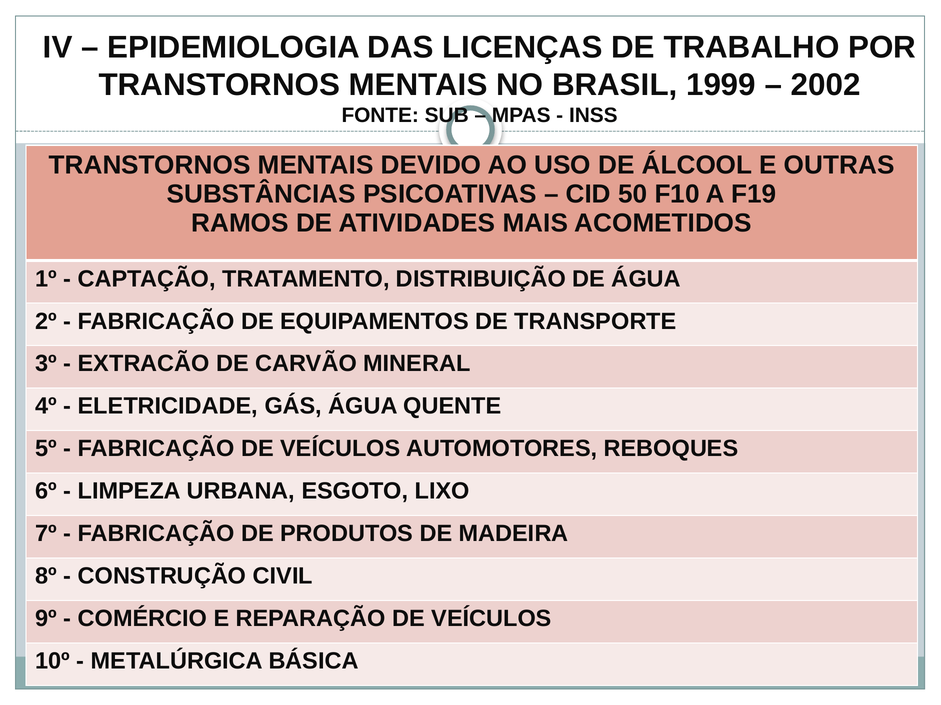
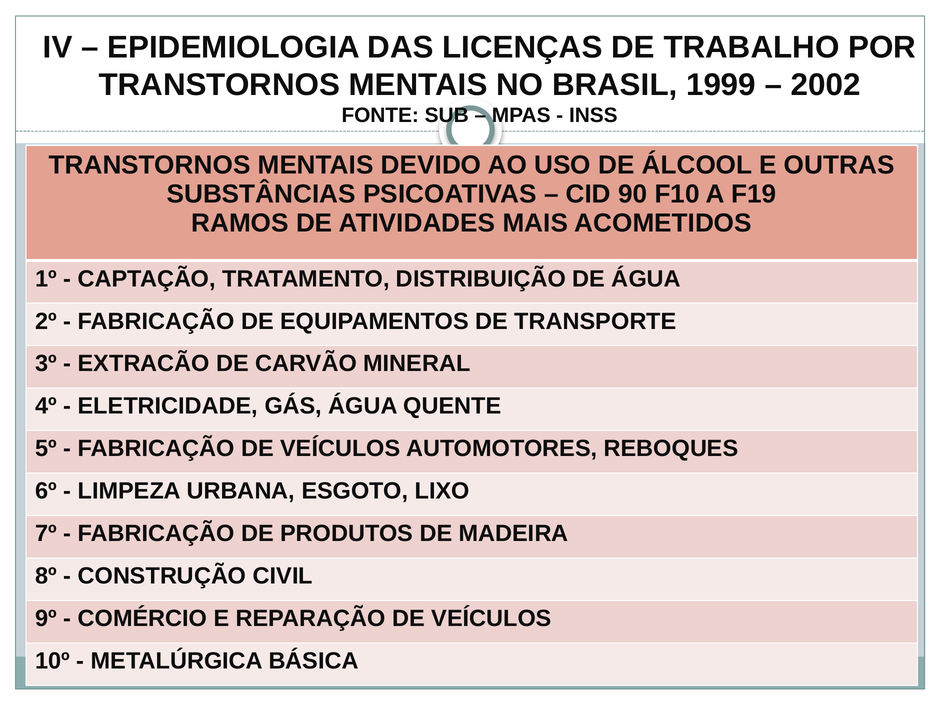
50: 50 -> 90 (633, 194)
